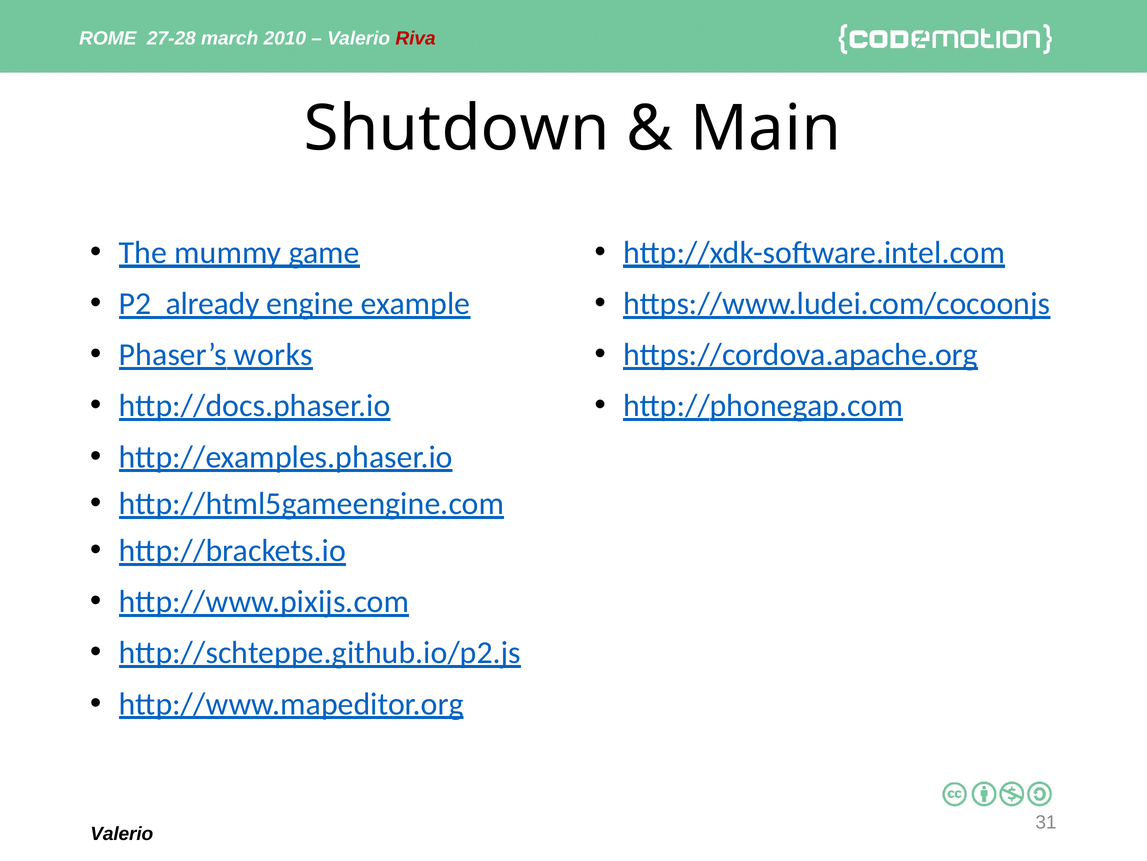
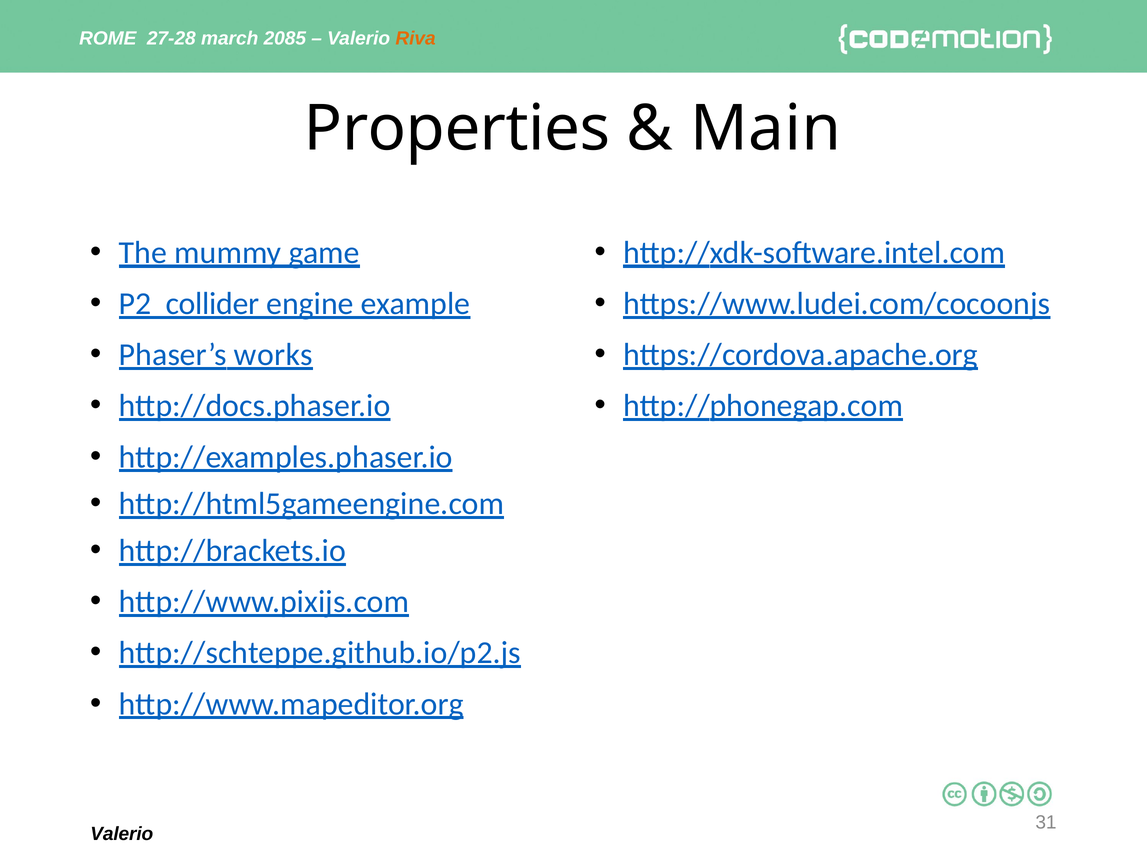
2010: 2010 -> 2085 (285, 39)
Riva colour: red -> orange (416, 39)
Shutdown: Shutdown -> Properties (457, 128)
already: already -> collider (213, 303)
